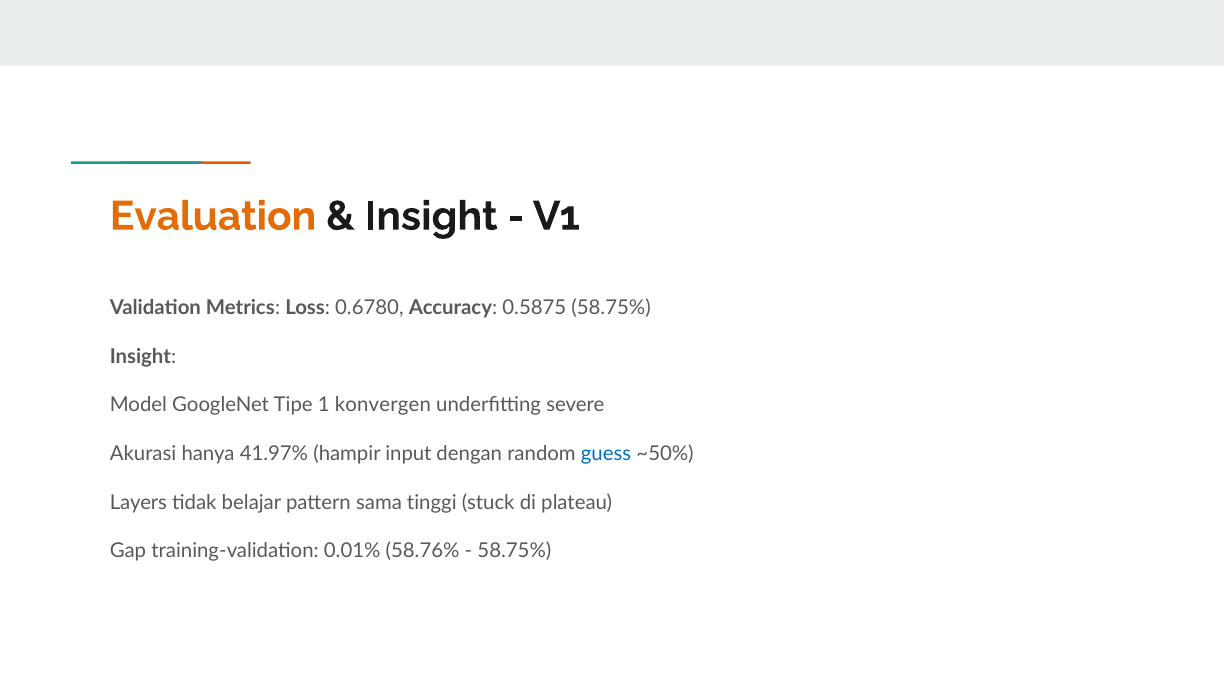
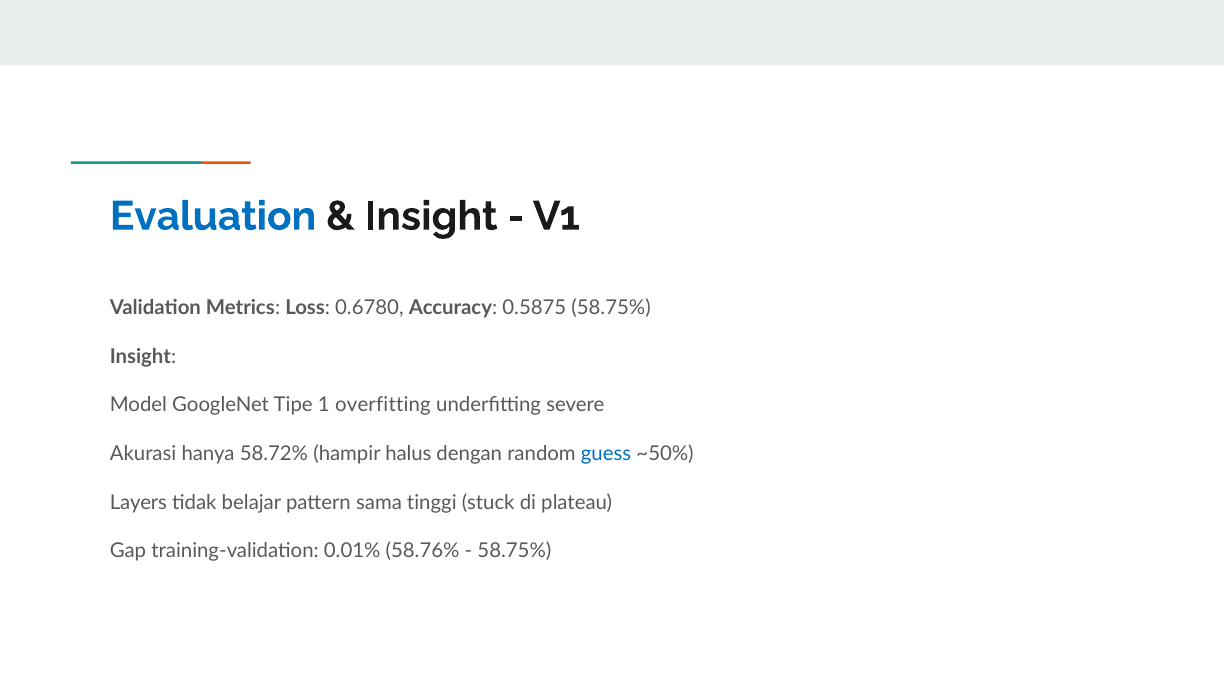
Evaluation colour: orange -> blue (213, 216)
konvergen: konvergen -> overfitting (383, 405)
41.97%: 41.97% -> 58.72% (274, 453)
input: input -> halus (408, 453)
